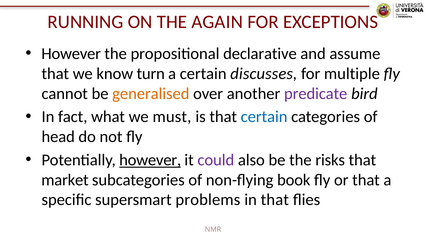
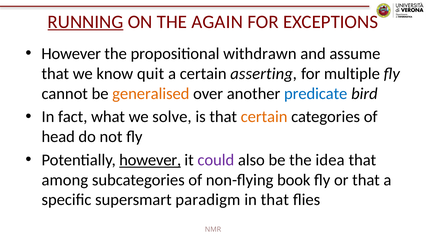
RUNNING underline: none -> present (86, 22)
declarative: declarative -> withdrawn (260, 54)
turn: turn -> quit (151, 74)
discusses: discusses -> asserting (264, 74)
predicate colour: purple -> blue (316, 93)
must: must -> solve (172, 117)
certain colour: blue -> orange (264, 117)
risks: risks -> idea (330, 160)
market: market -> among (65, 180)
problems: problems -> paradigm (208, 199)
